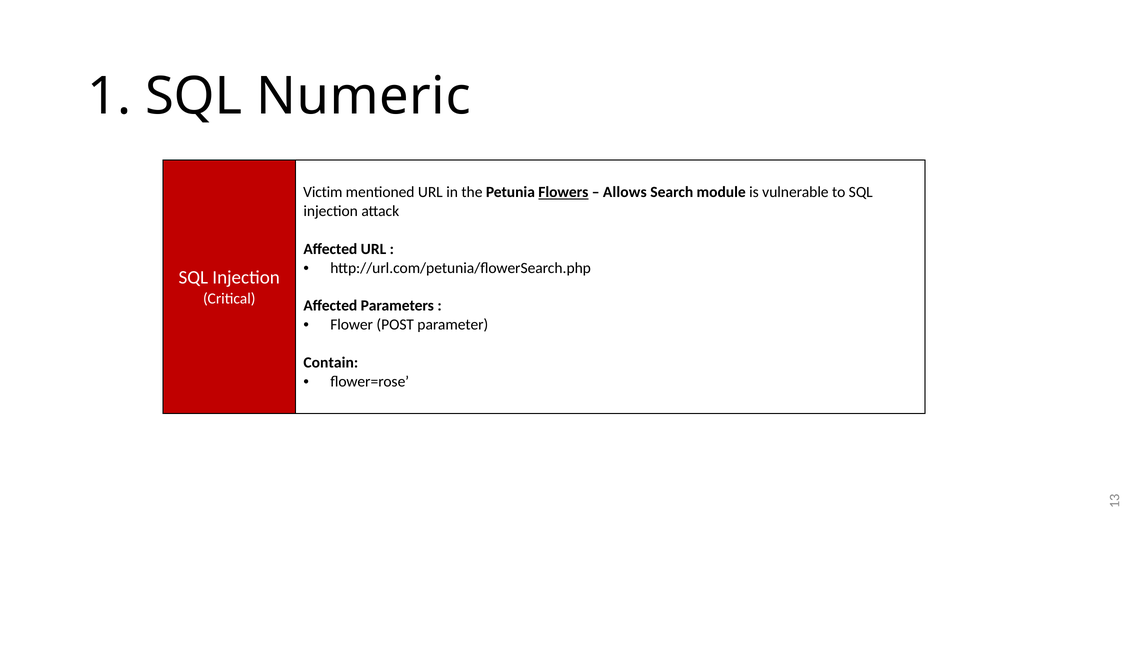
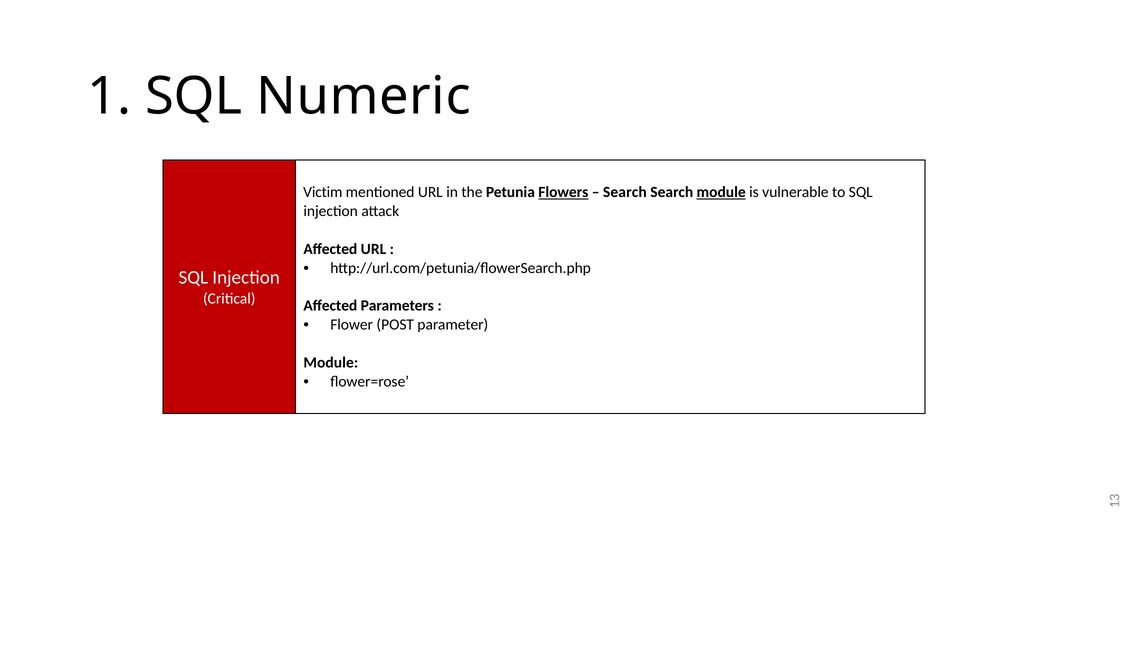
Allows: Allows -> Search (625, 192)
module underline: none -> present (721, 192)
Contain: Contain -> Module (331, 362)
